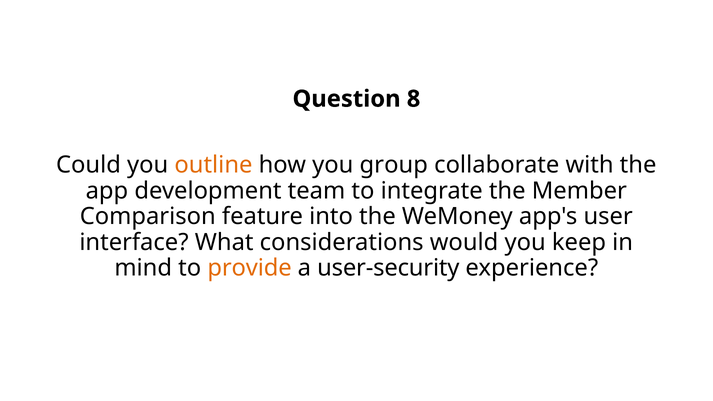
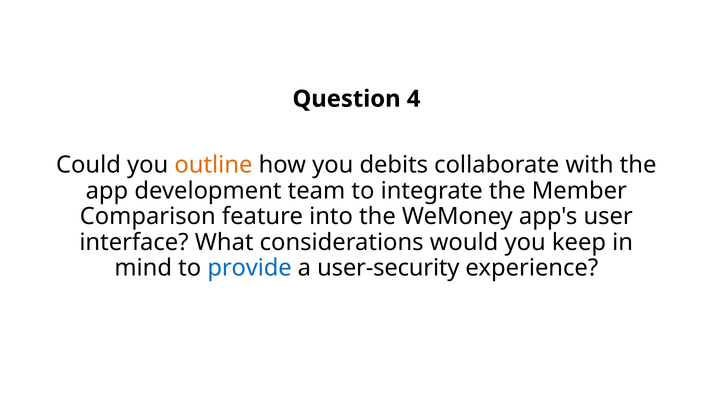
8: 8 -> 4 (414, 99)
group: group -> debits (394, 165)
provide colour: orange -> blue (250, 268)
